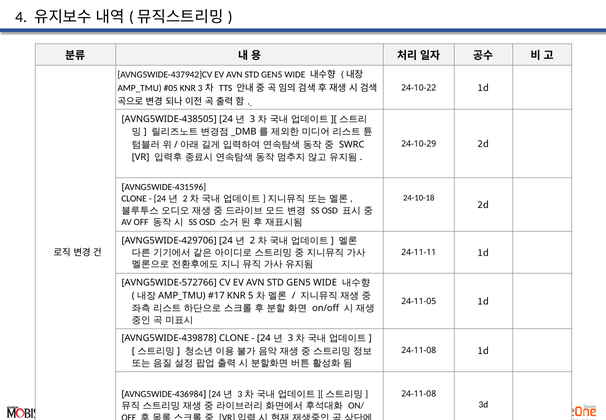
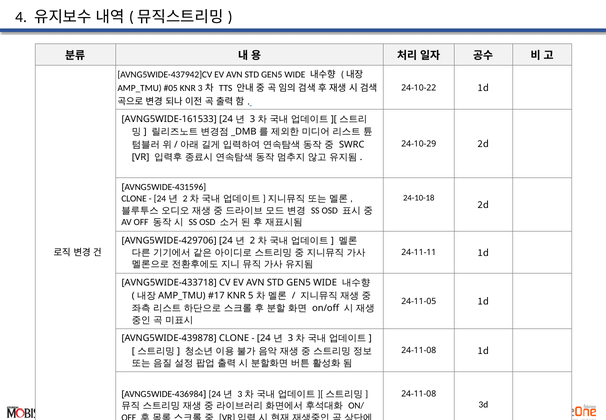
AVNG5WIDE-438505: AVNG5WIDE-438505 -> AVNG5WIDE-161533 (169, 119)
AVNG5WIDE-572766: AVNG5WIDE-572766 -> AVNG5WIDE-433718 (169, 282)
